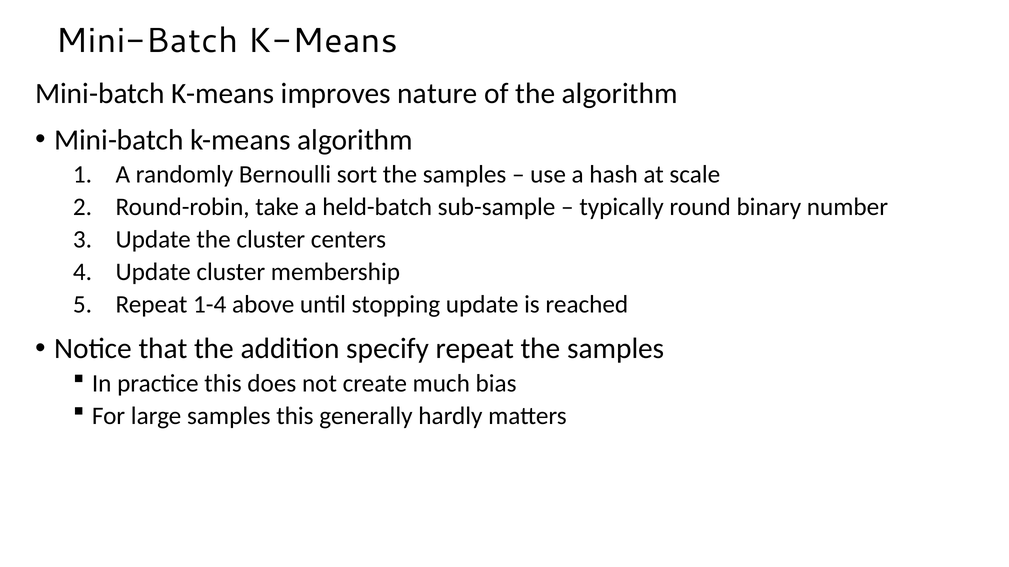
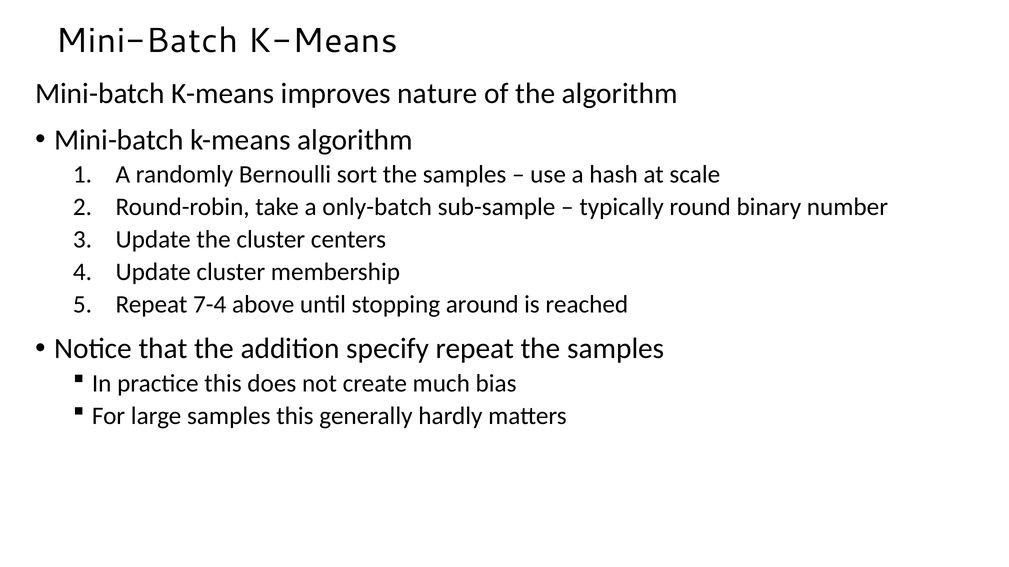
held-batch: held-batch -> only-batch (377, 207)
1-4: 1-4 -> 7-4 (210, 305)
stopping update: update -> around (482, 305)
